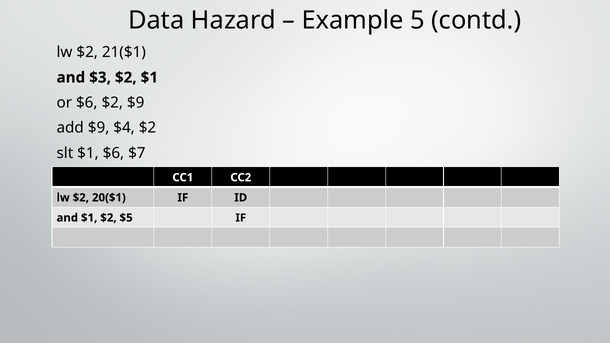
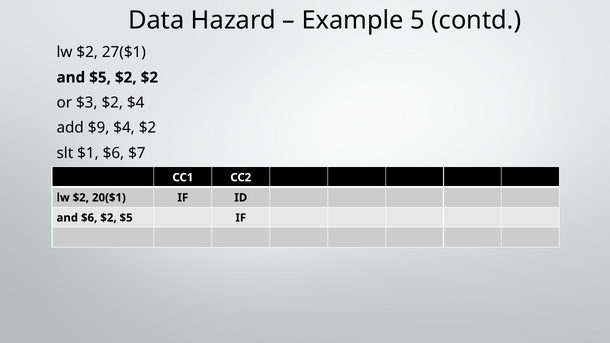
21($1: 21($1 -> 27($1 (124, 52)
and $3: $3 -> $5 (100, 78)
$2 $1: $1 -> $2 (149, 78)
or $6: $6 -> $3 (87, 103)
$2 $9: $9 -> $4 (136, 103)
and $1: $1 -> $6 (89, 218)
